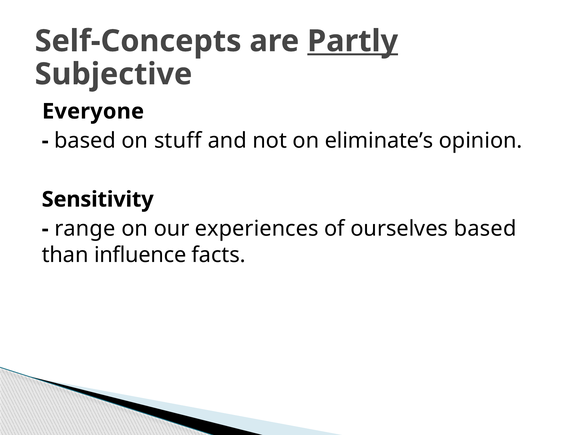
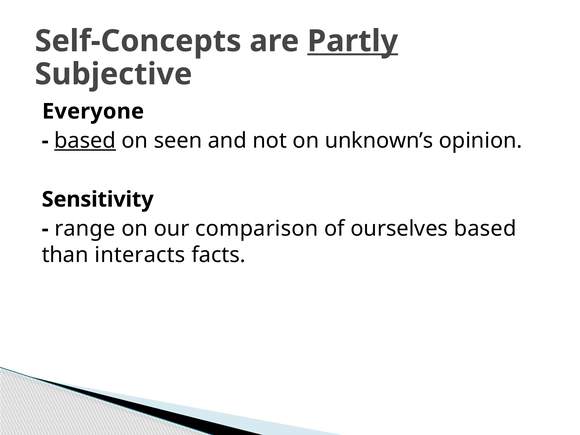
based underline: none -> present (85, 141)
stuff: stuff -> seen (178, 141)
eliminate’s: eliminate’s -> unknown’s (379, 141)
experiences: experiences -> comparison (257, 229)
influence: influence -> interacts (140, 255)
